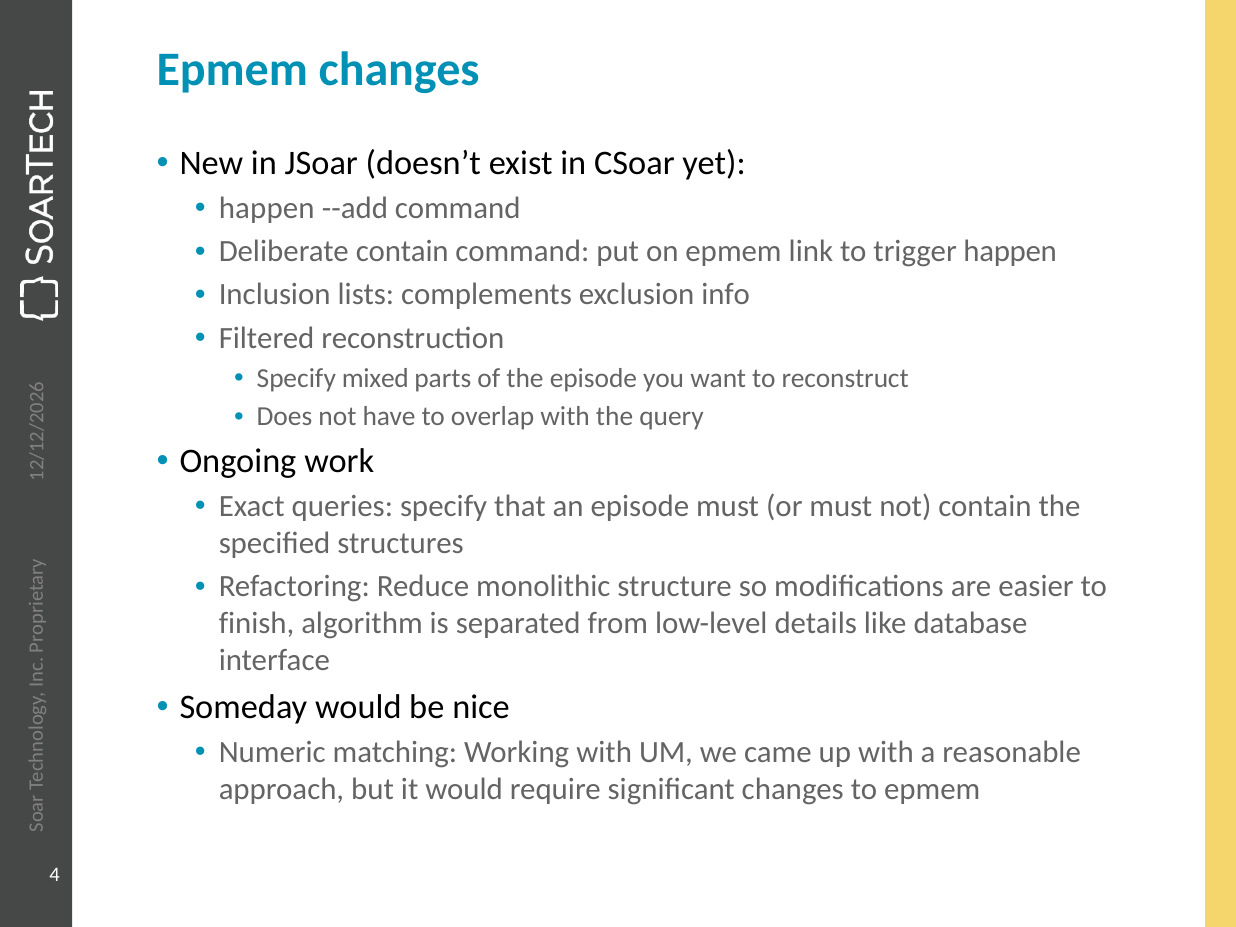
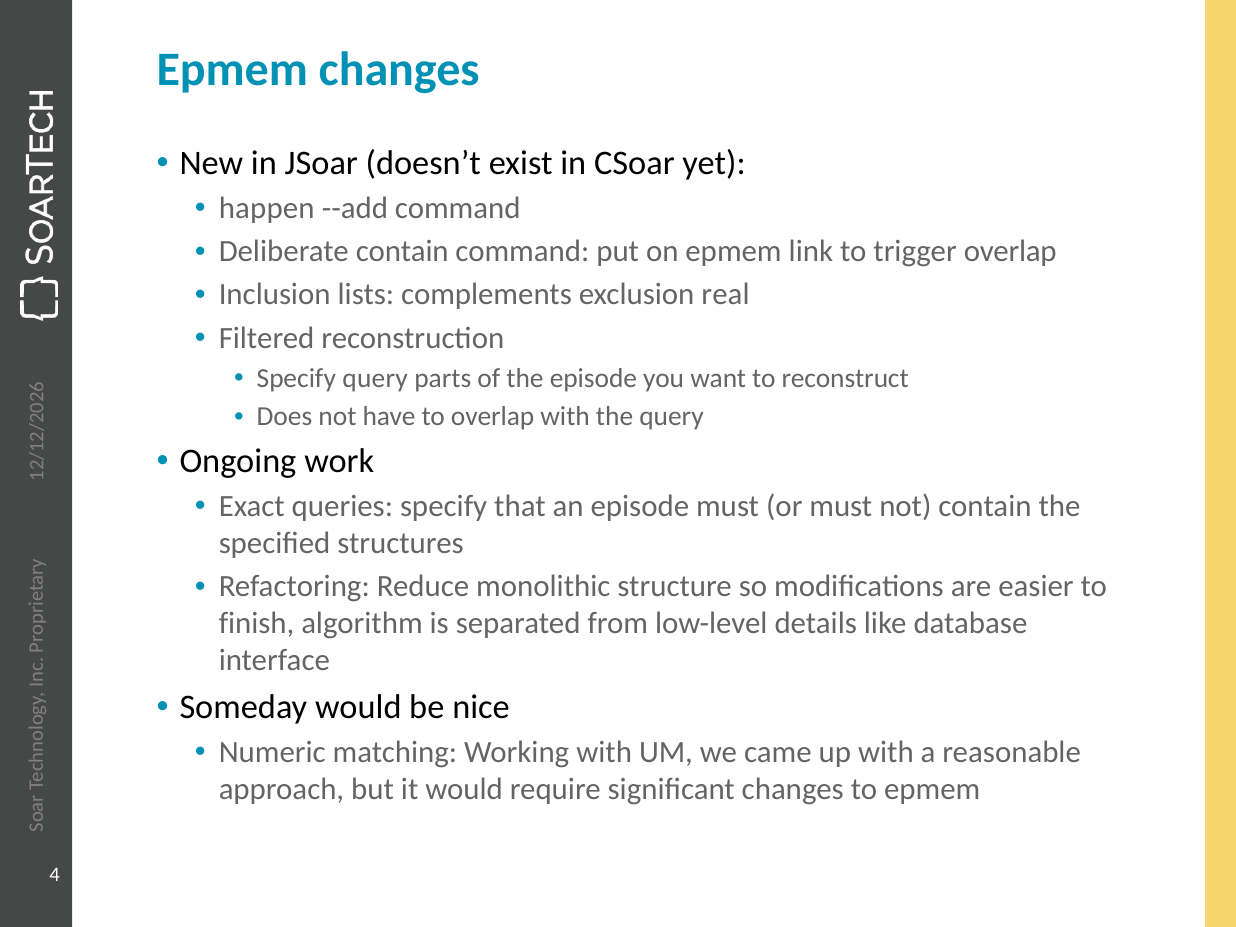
trigger happen: happen -> overlap (1010, 251)
info: info -> real (726, 295)
Specify mixed: mixed -> query (375, 378)
